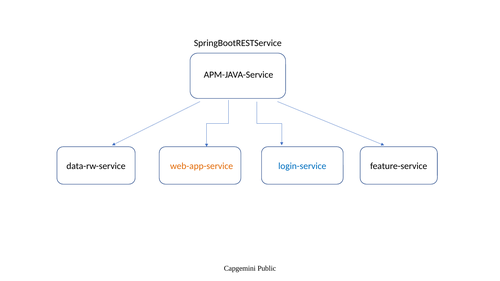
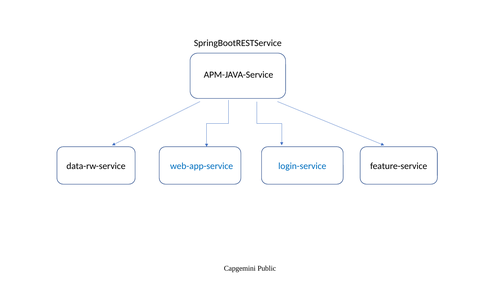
web-app-service colour: orange -> blue (202, 166)
